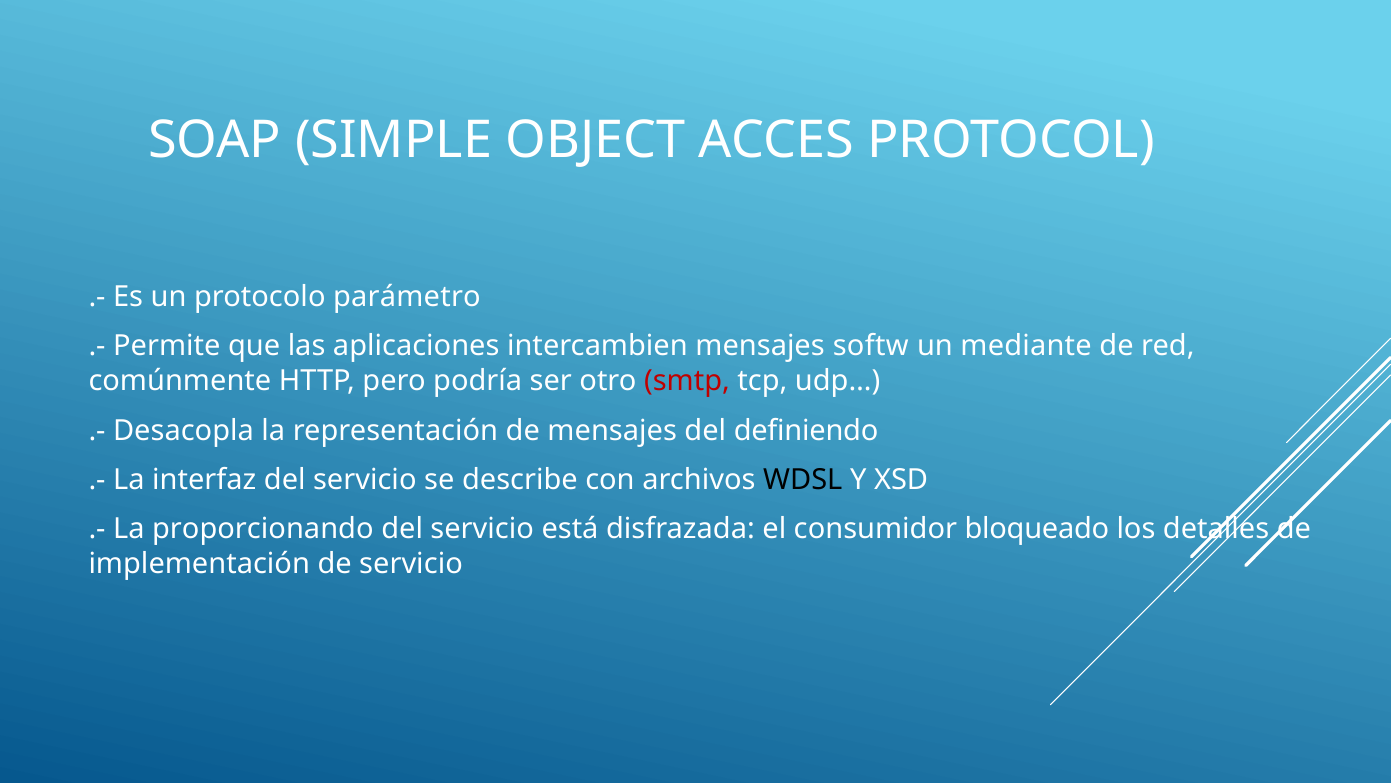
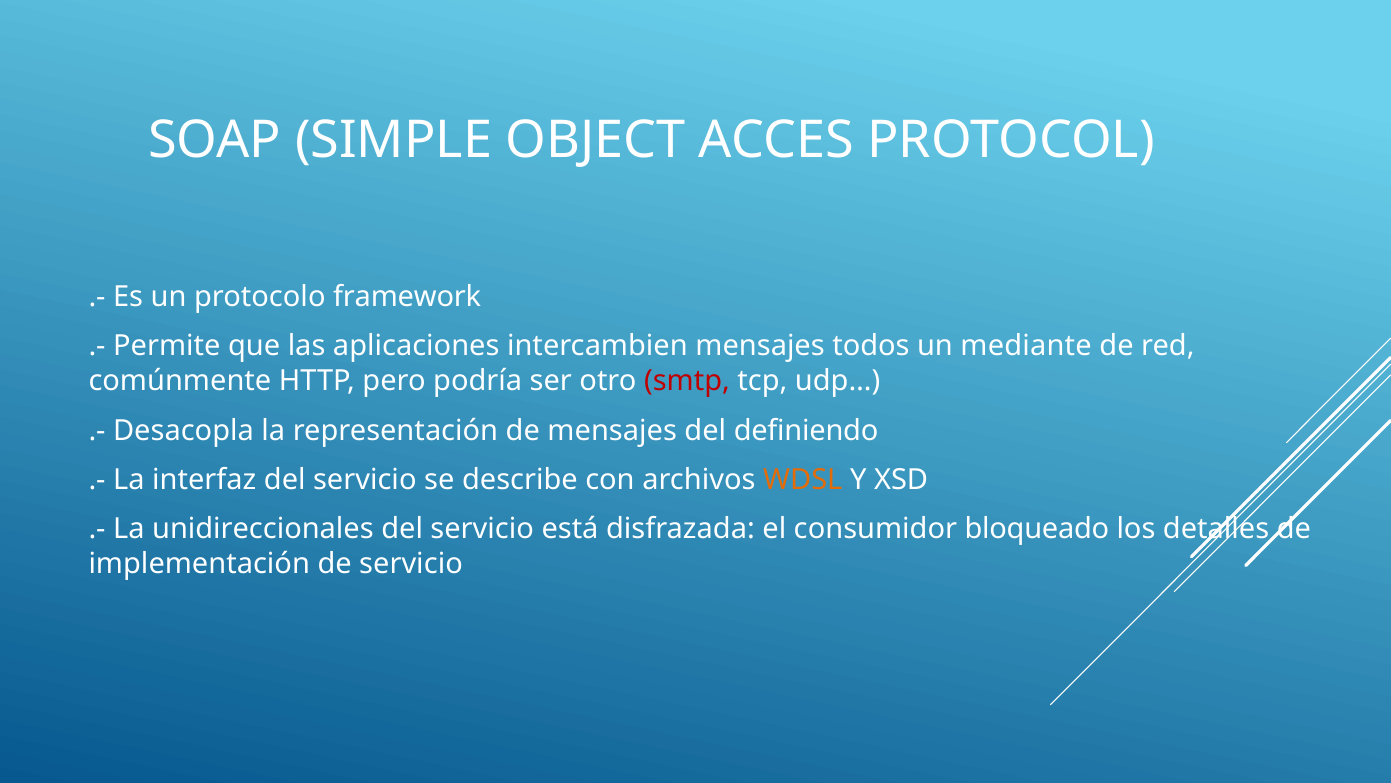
parámetro: parámetro -> framework (407, 297)
softw: softw -> todos (871, 346)
WDSL colour: black -> orange (803, 480)
proporcionando: proporcionando -> unidireccionales (263, 529)
